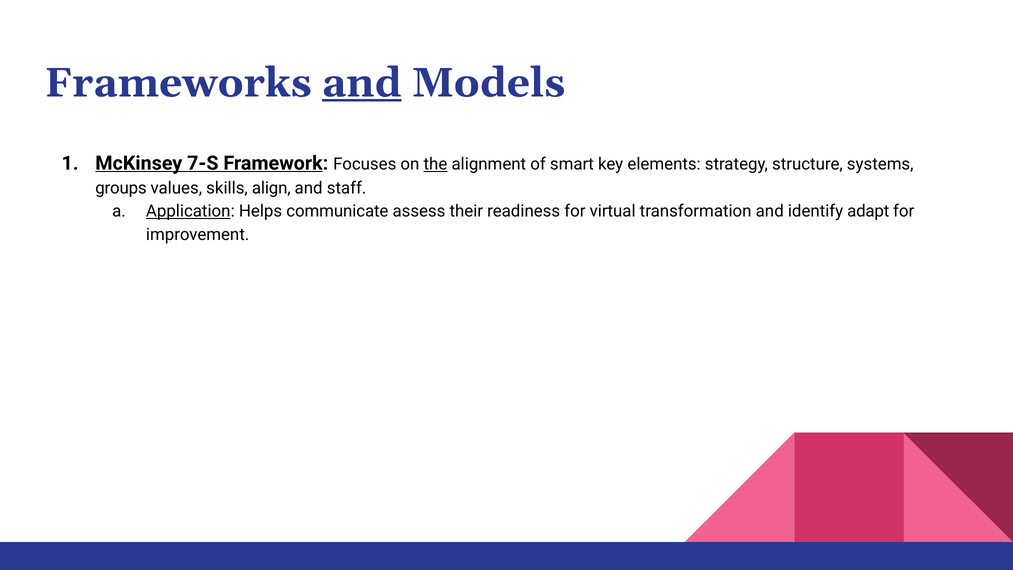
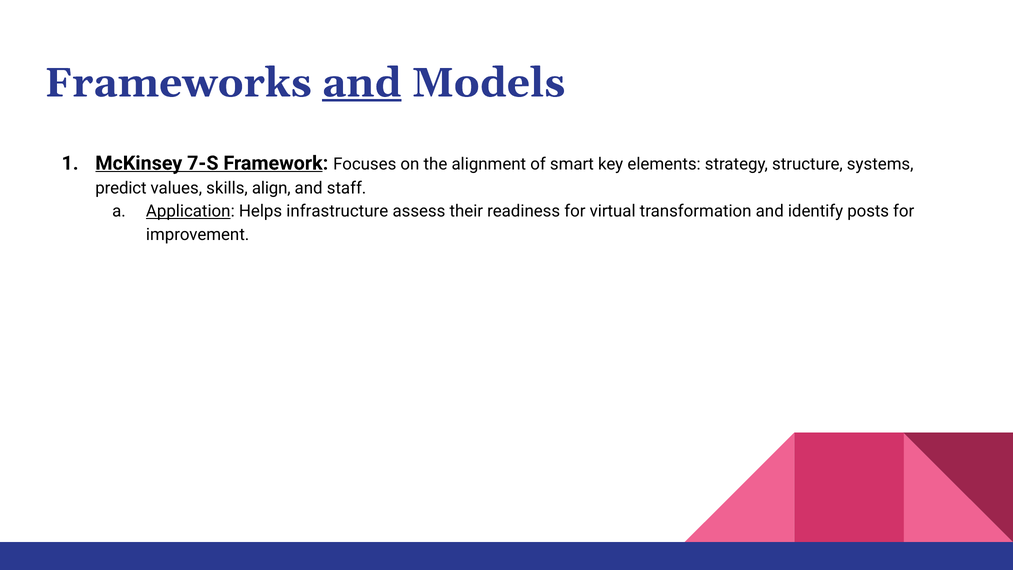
the underline: present -> none (435, 164)
groups: groups -> predict (121, 188)
communicate: communicate -> infrastructure (337, 211)
adapt: adapt -> posts (868, 211)
